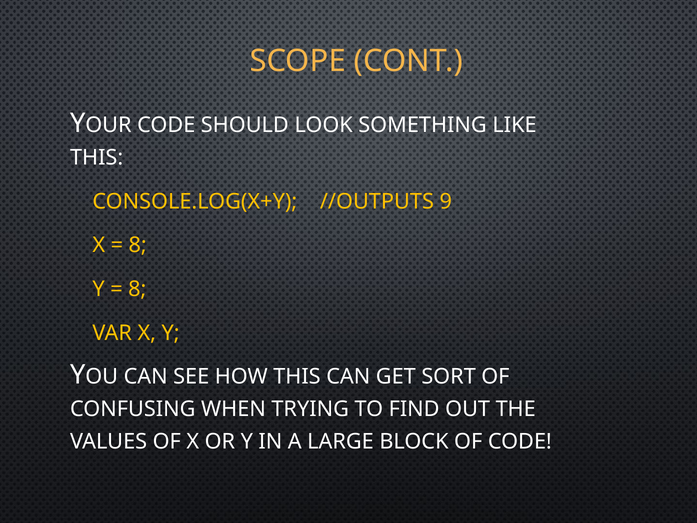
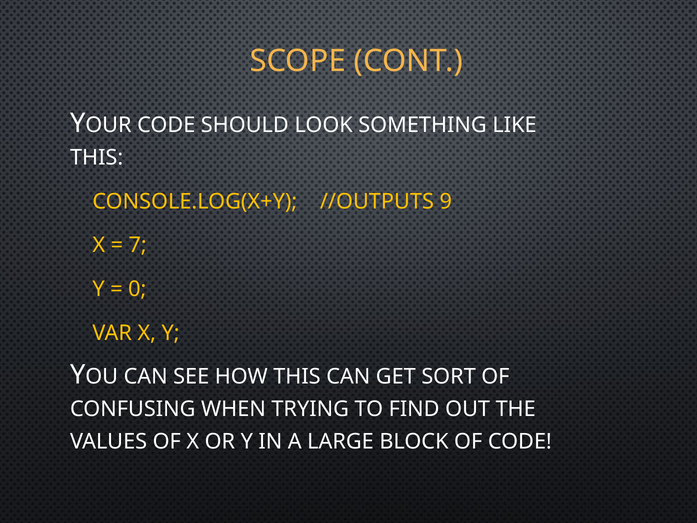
8: 8 -> 7 (138, 245)
8: 8 -> 0 (137, 289)
